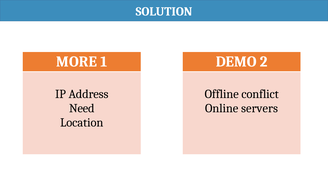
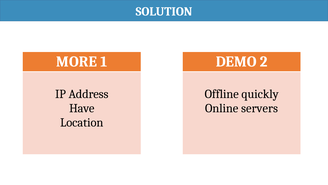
conflict: conflict -> quickly (260, 94)
Need: Need -> Have (82, 108)
